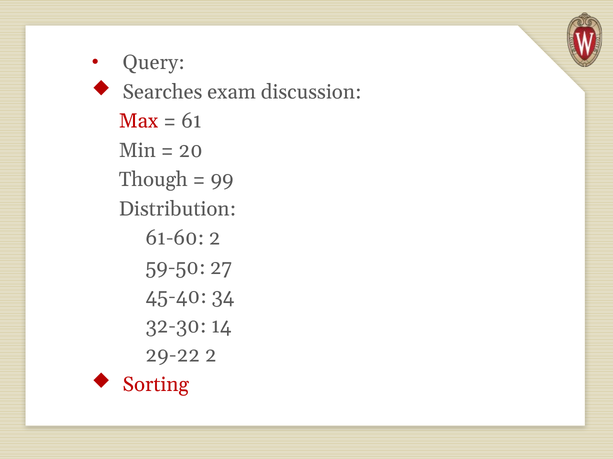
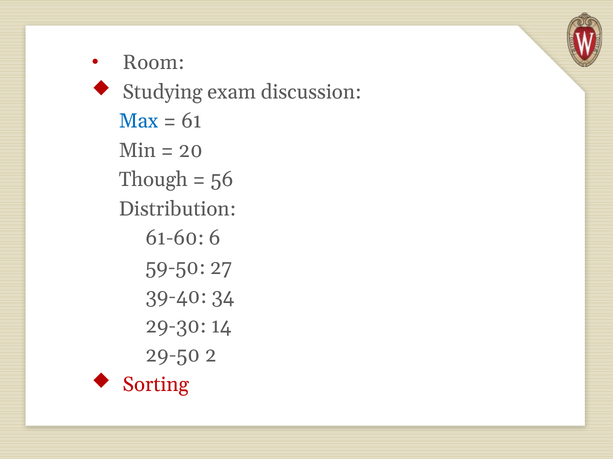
Query: Query -> Room (153, 63)
Searches: Searches -> Studying (163, 92)
Max colour: red -> blue (139, 121)
99: 99 -> 56 (222, 180)
61-60 2: 2 -> 6 (215, 238)
45-40: 45-40 -> 39-40 (176, 297)
32-30: 32-30 -> 29-30 (176, 326)
29-22: 29-22 -> 29-50 (173, 356)
